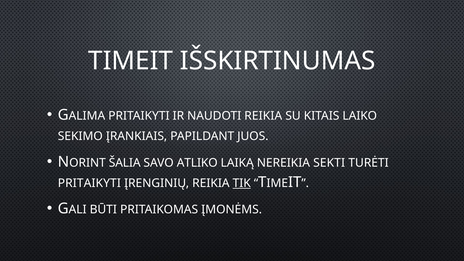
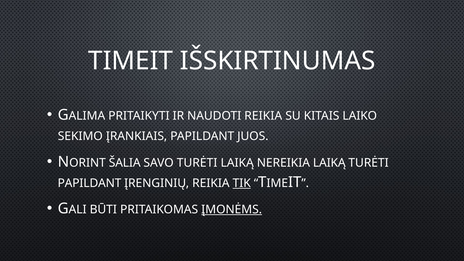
SAVO ATLIKO: ATLIKO -> TURĖTI (197, 163)
NEREIKIA SEKTI: SEKTI -> LAIKĄ (329, 163)
PRITAIKYTI: PRITAIKYTI -> PAPILDANT (89, 183)
ĮMONĖMS underline: none -> present (232, 210)
